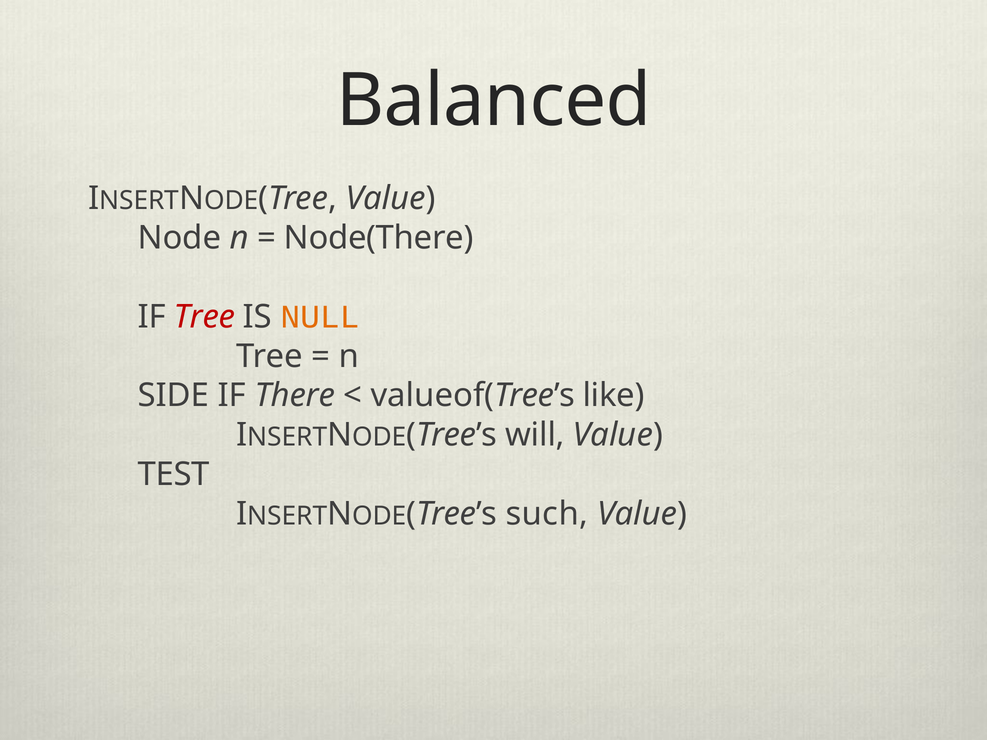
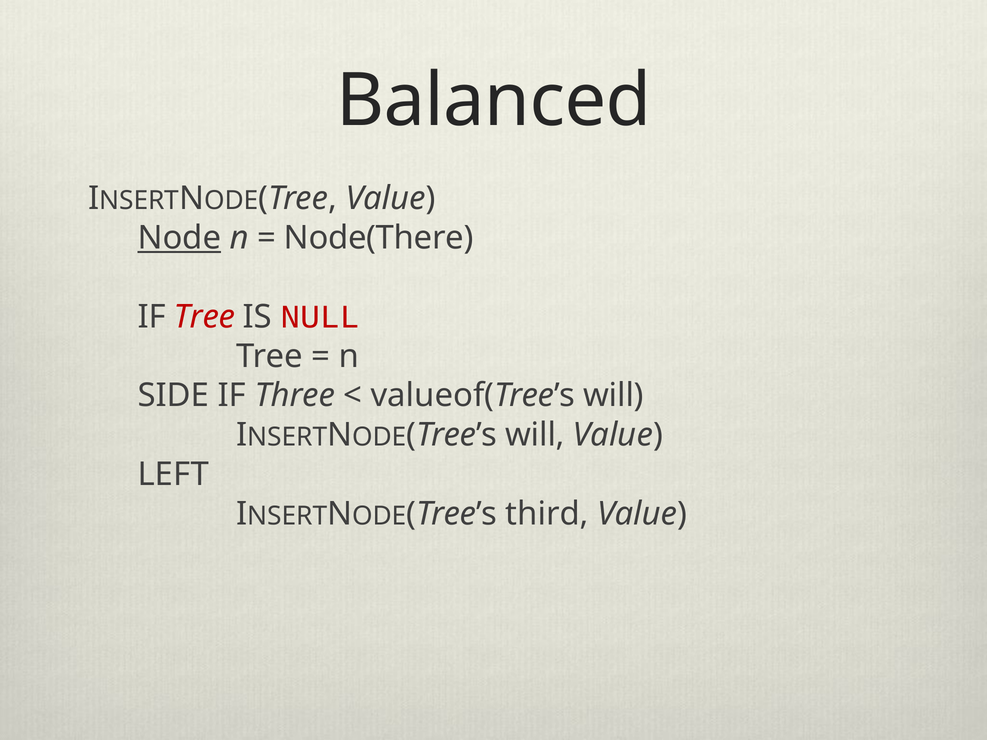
Node underline: none -> present (179, 238)
NULL colour: orange -> red (320, 317)
There: There -> Three (295, 396)
valueof(Tree’s like: like -> will (613, 396)
TEST: TEST -> LEFT (173, 475)
such: such -> third (547, 514)
